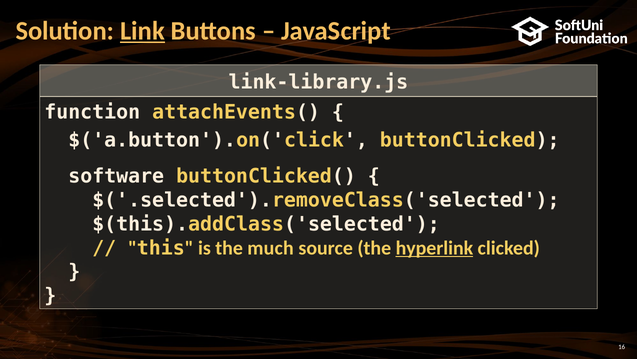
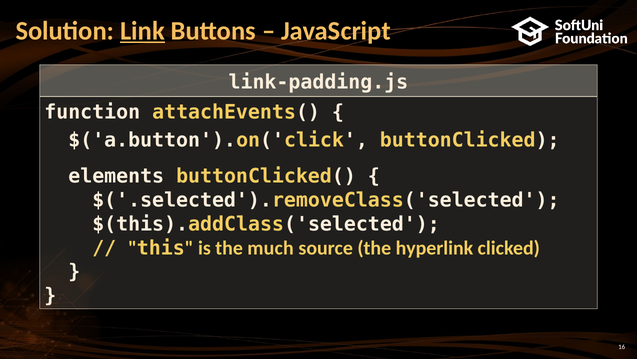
link-library.js: link-library.js -> link-padding.js (318, 82)
software: software -> elements (116, 176)
hyperlink underline: present -> none (434, 248)
